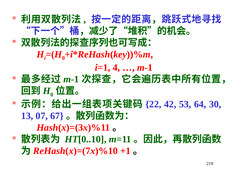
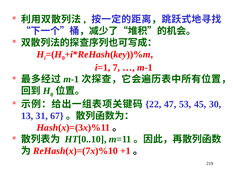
4: 4 -> 7 (116, 67)
42: 42 -> 47 (170, 104)
64: 64 -> 45 (200, 104)
07: 07 -> 31 (42, 116)
